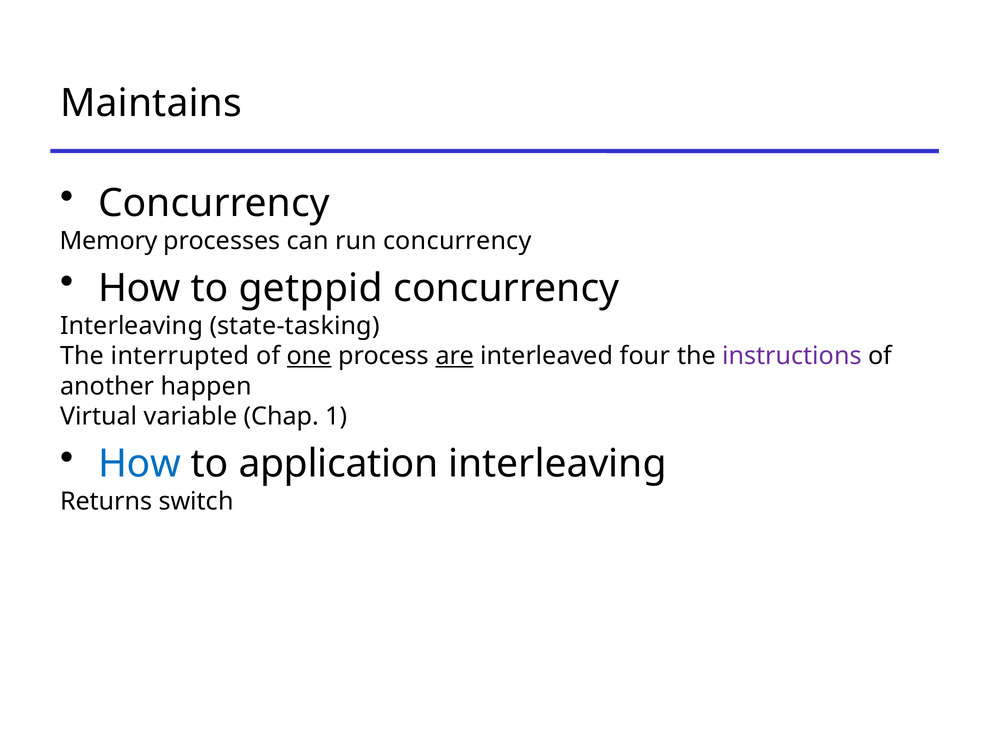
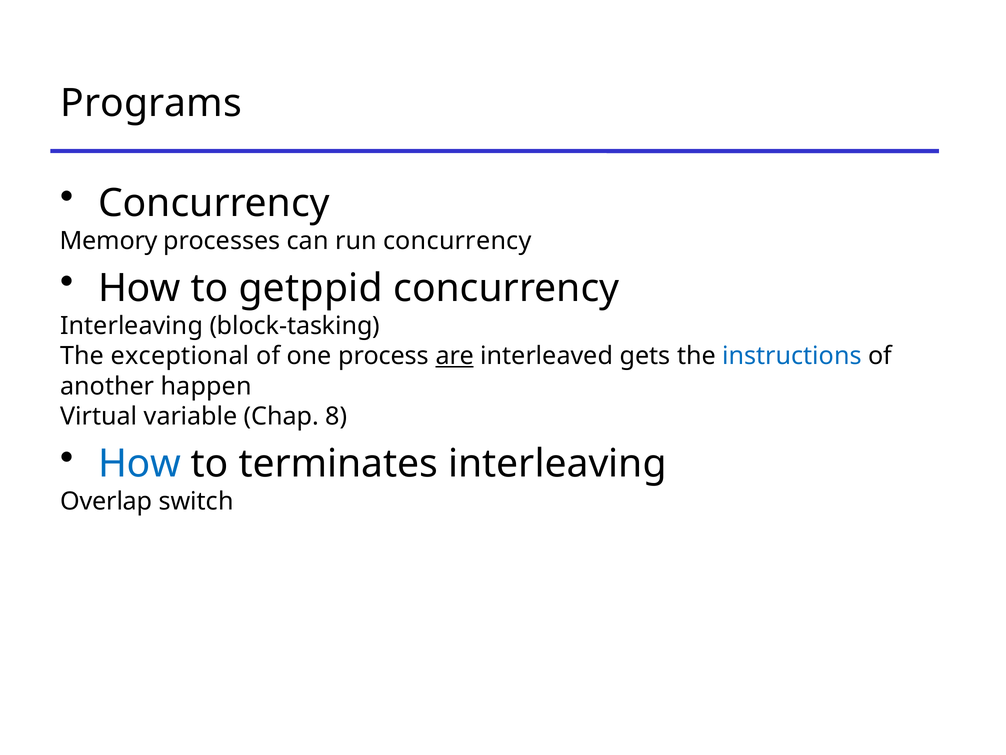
Maintains: Maintains -> Programs (151, 103)
state-tasking: state-tasking -> block-tasking (295, 326)
interrupted: interrupted -> exceptional (180, 356)
one underline: present -> none (309, 356)
four: four -> gets (645, 356)
instructions colour: purple -> blue (792, 356)
1: 1 -> 8 (336, 416)
application: application -> terminates (338, 464)
Returns: Returns -> Overlap (106, 501)
